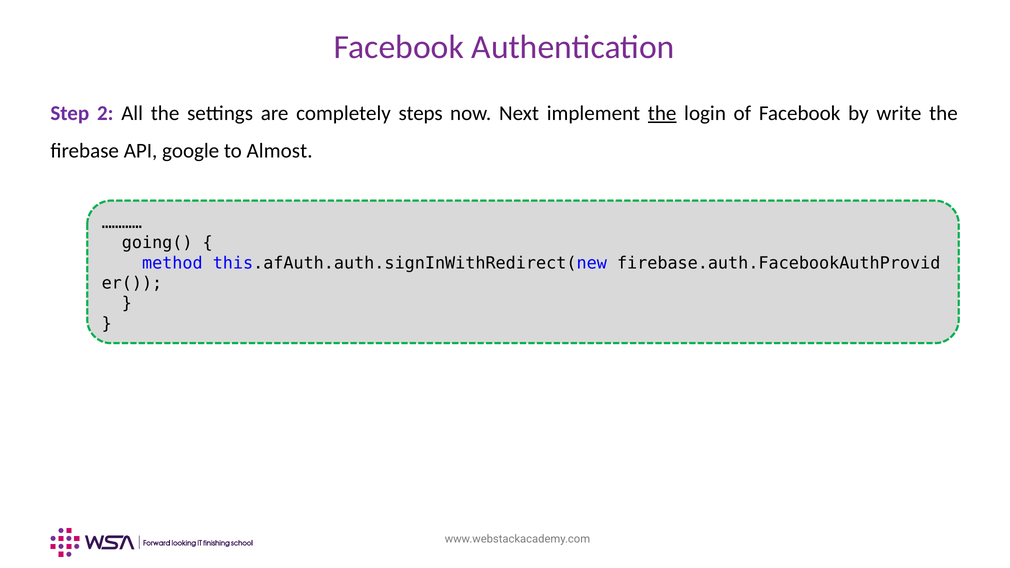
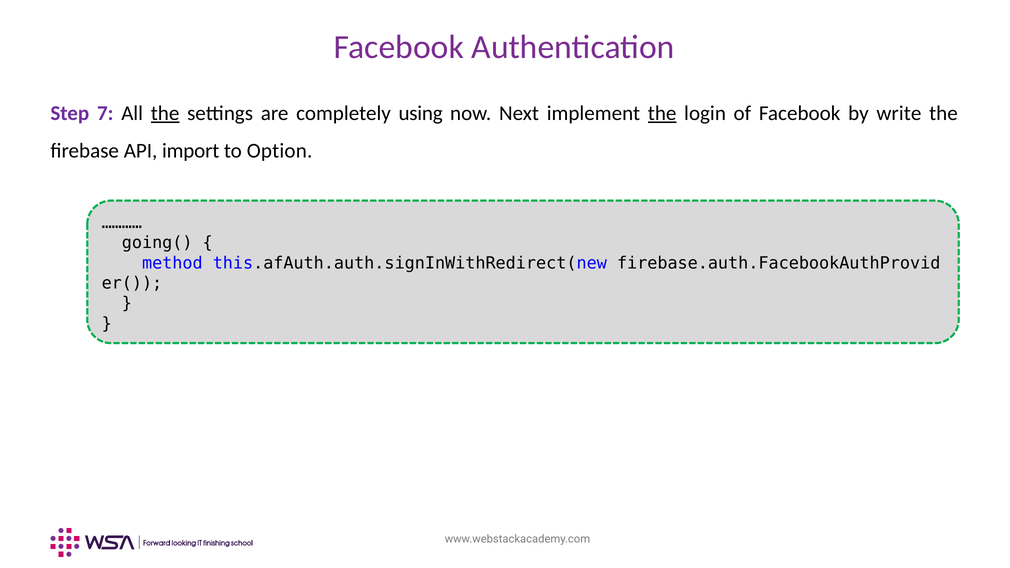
2: 2 -> 7 (105, 113)
the underline: none -> present (165, 113)
steps: steps -> using (421, 113)
google: google -> import (191, 151)
Almost: Almost -> Option (280, 151)
